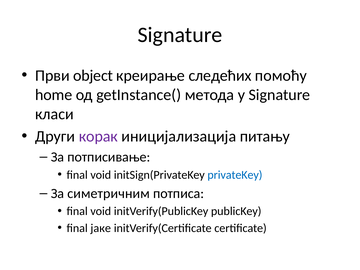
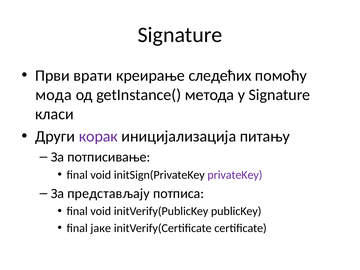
object: object -> врати (93, 76)
home: home -> мода (54, 95)
privateKey colour: blue -> purple (235, 175)
симетричним: симетричним -> представљају (109, 193)
